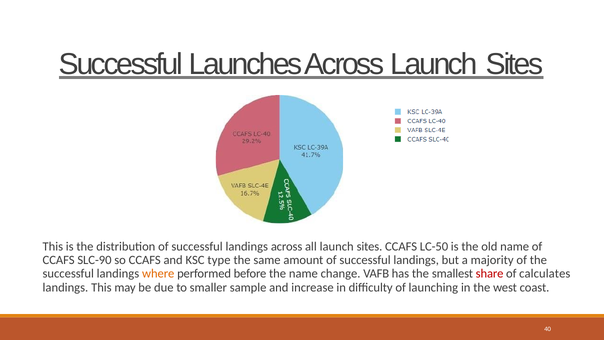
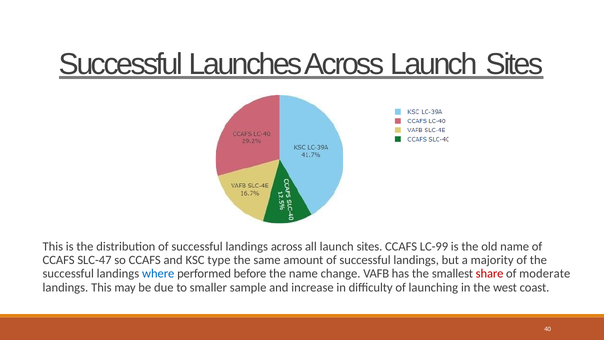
LC-50: LC-50 -> LC-99 (434, 246)
SLC-90: SLC-90 -> SLC-47 (94, 260)
where colour: orange -> blue (158, 274)
calculates: calculates -> moderate (545, 274)
